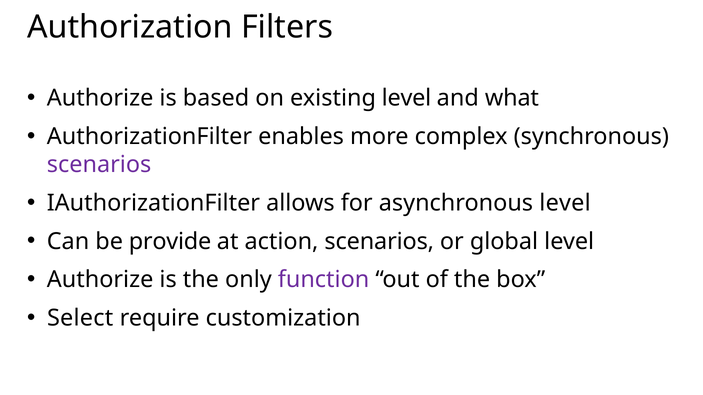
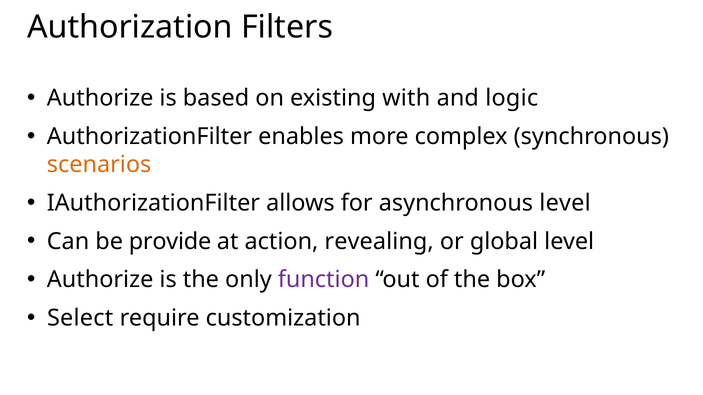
existing level: level -> with (406, 98)
what: what -> logic (512, 98)
scenarios colour: purple -> orange (99, 165)
action scenarios: scenarios -> revealing (379, 242)
